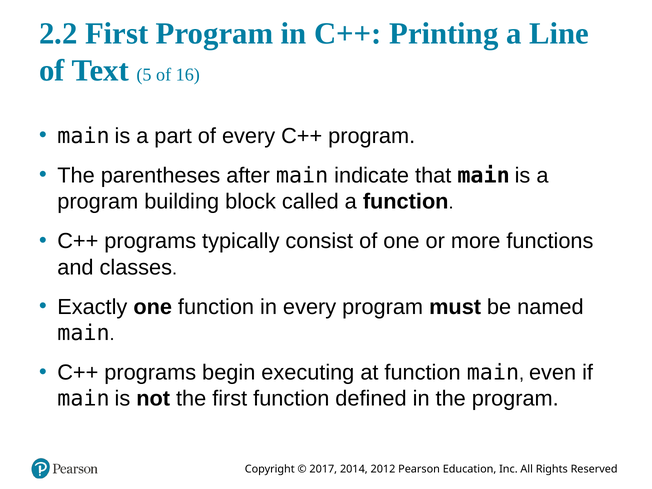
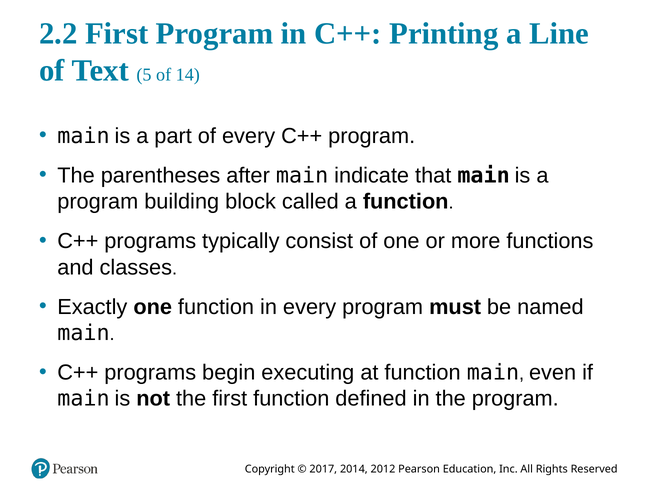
16: 16 -> 14 (188, 75)
